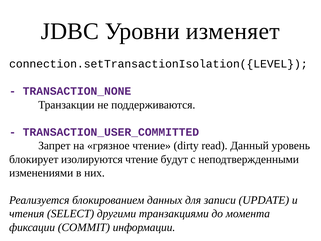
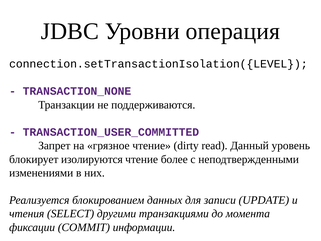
изменяет: изменяет -> операция (233, 31)
будут: будут -> более (174, 159)
